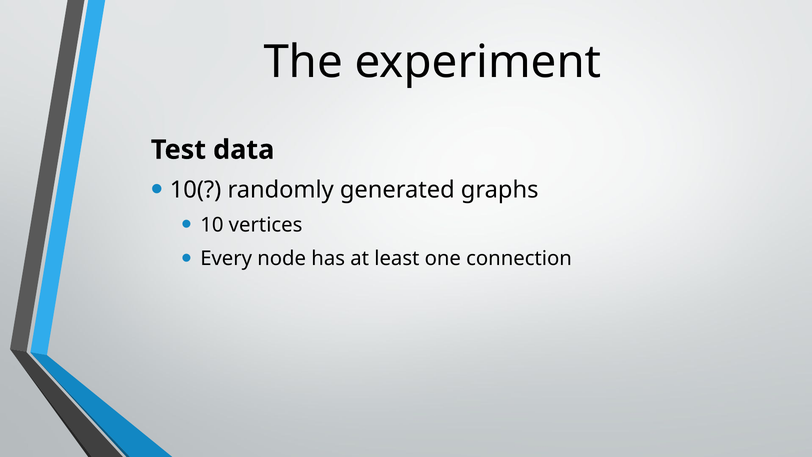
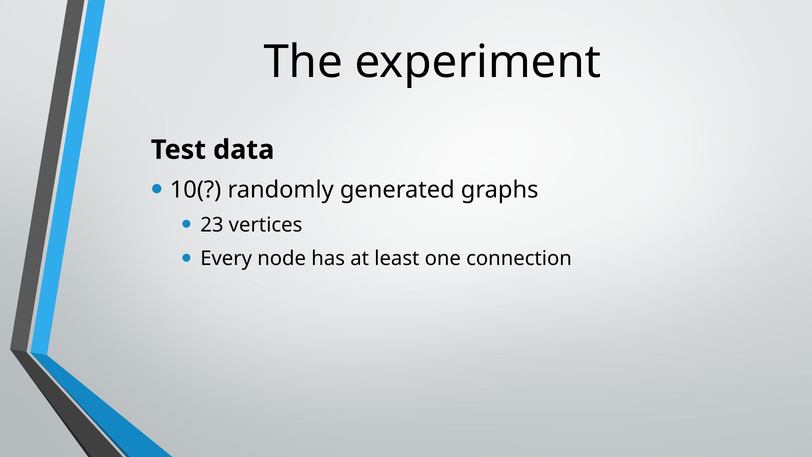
10: 10 -> 23 (212, 225)
